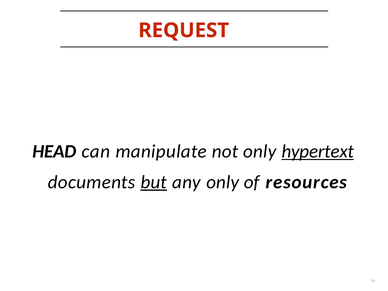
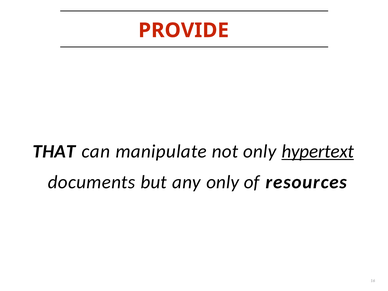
REQUEST: REQUEST -> PROVIDE (184, 30)
HEAD: HEAD -> THAT (54, 151)
but underline: present -> none (154, 182)
